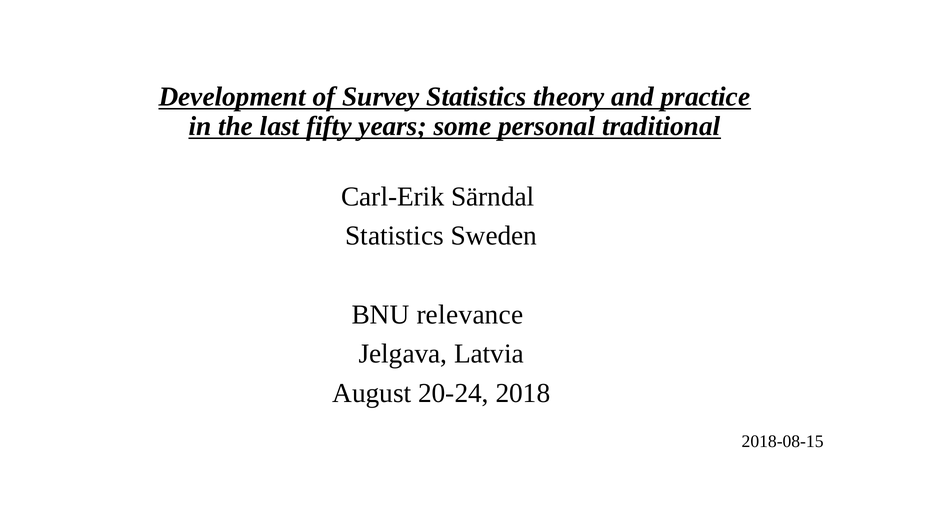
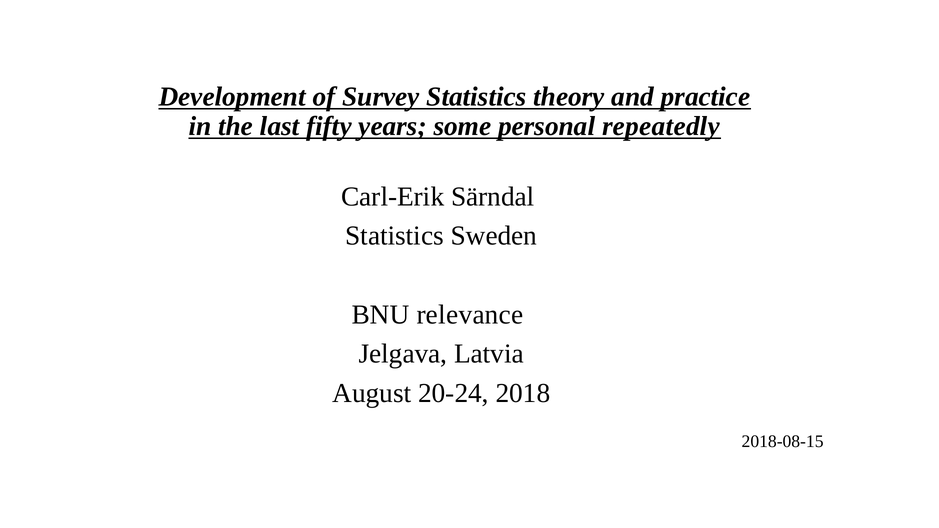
traditional: traditional -> repeatedly (661, 126)
